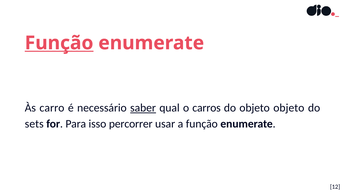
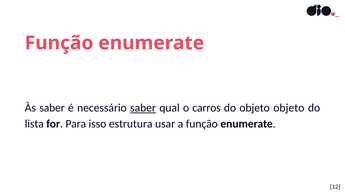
Função underline: present -> none (59, 43)
Às carro: carro -> saber (52, 108)
sets: sets -> lista (34, 124)
percorrer: percorrer -> estrutura (131, 124)
